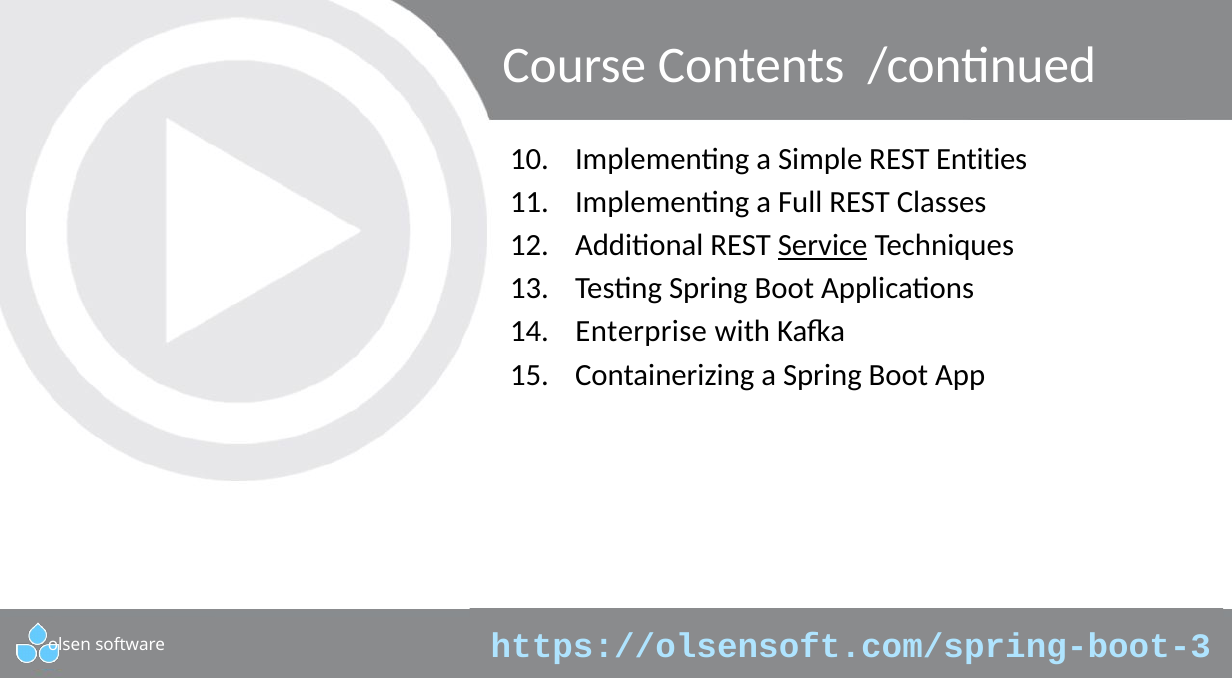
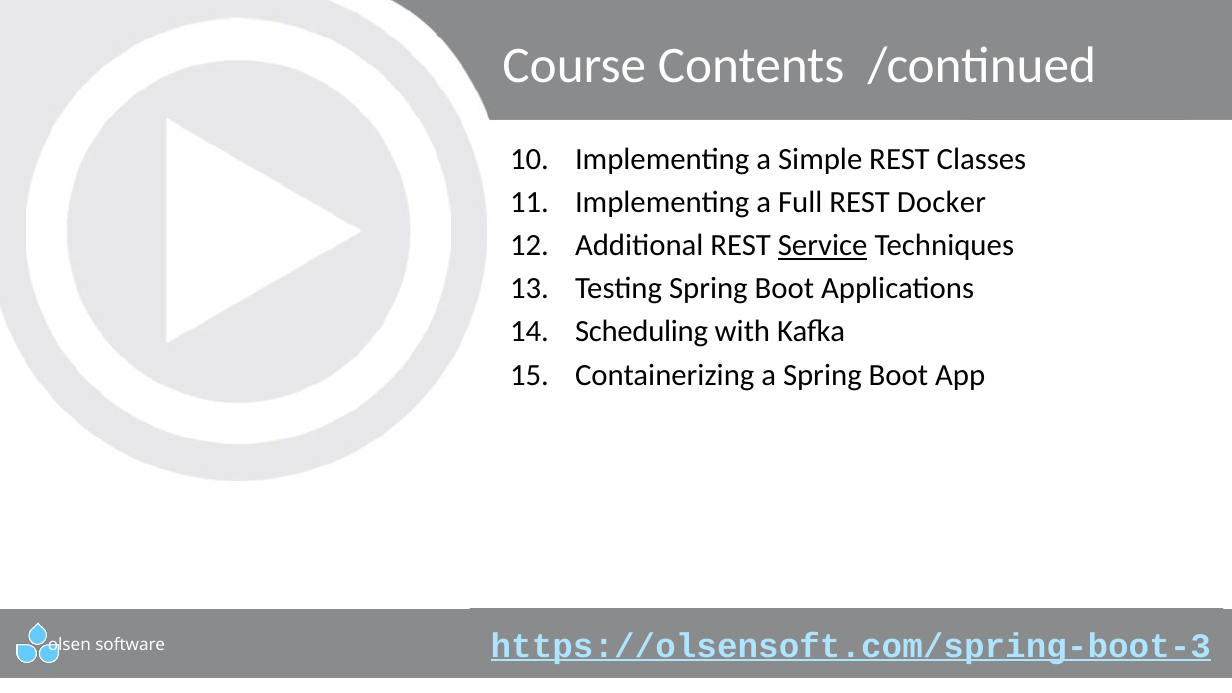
Entities: Entities -> Classes (981, 159)
Classes: Classes -> Docker (941, 202)
Enterprise: Enterprise -> Scheduling (642, 332)
https://olsensoft.com/spring-boot-3 underline: none -> present (851, 646)
